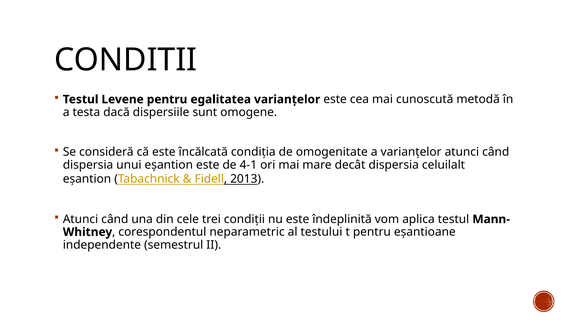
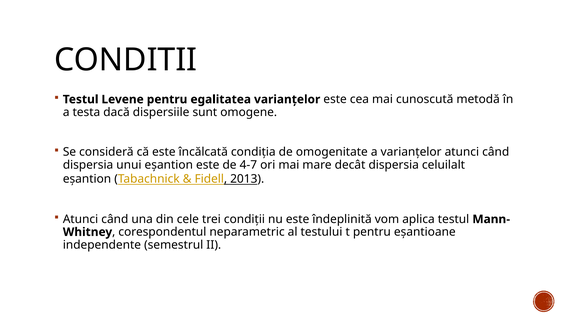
4-1: 4-1 -> 4-7 (248, 165)
